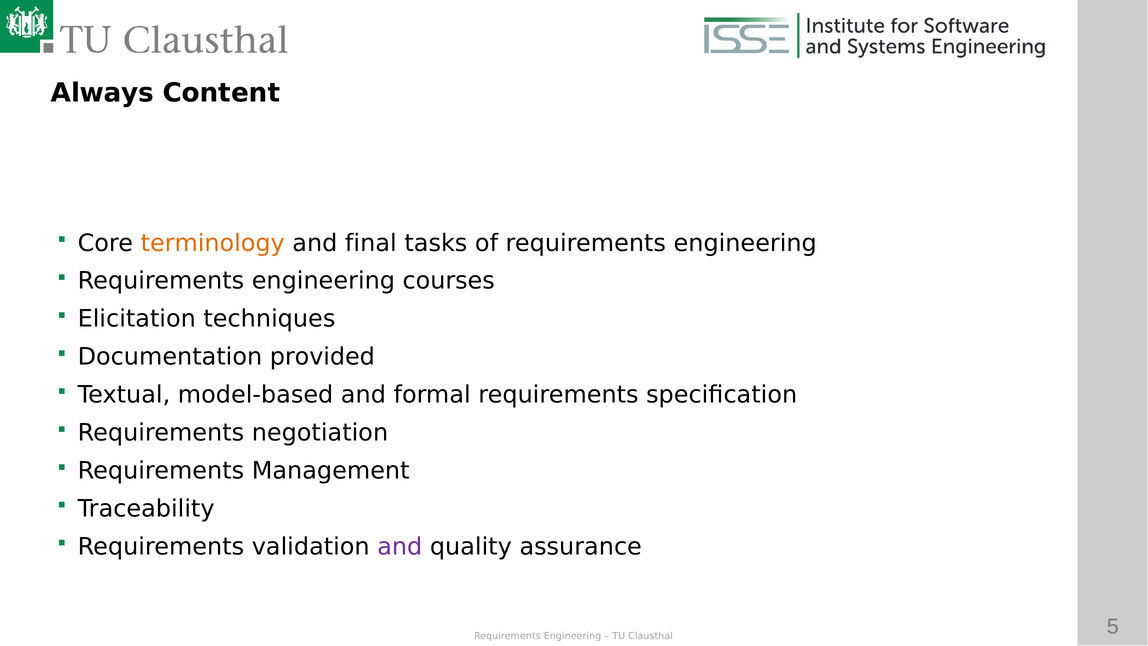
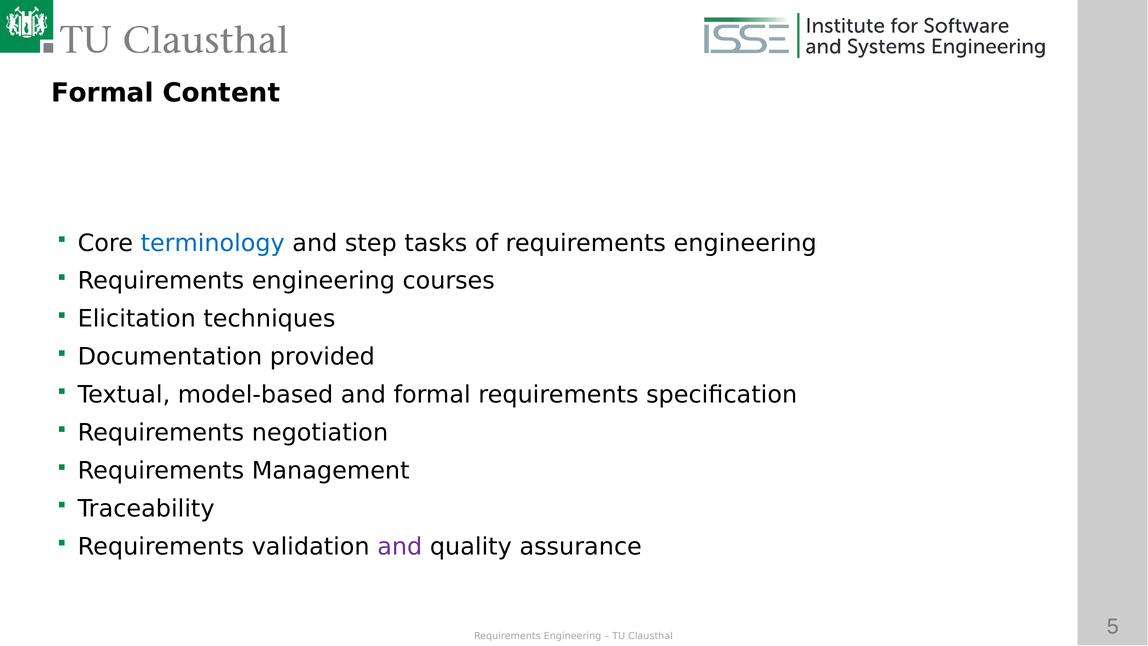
Always: Always -> Formal (102, 93)
terminology colour: orange -> blue (213, 243)
final: final -> step (371, 243)
